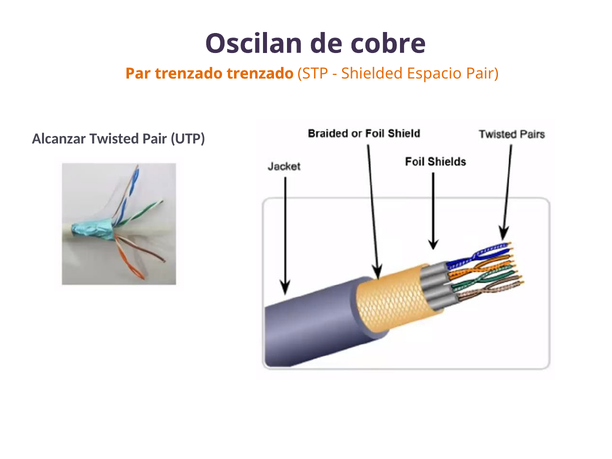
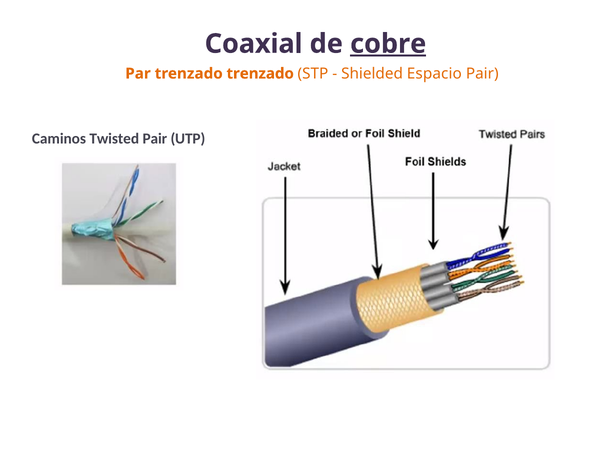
Oscilan: Oscilan -> Coaxial (254, 44)
cobre underline: none -> present (388, 44)
Alcanzar: Alcanzar -> Caminos (59, 139)
